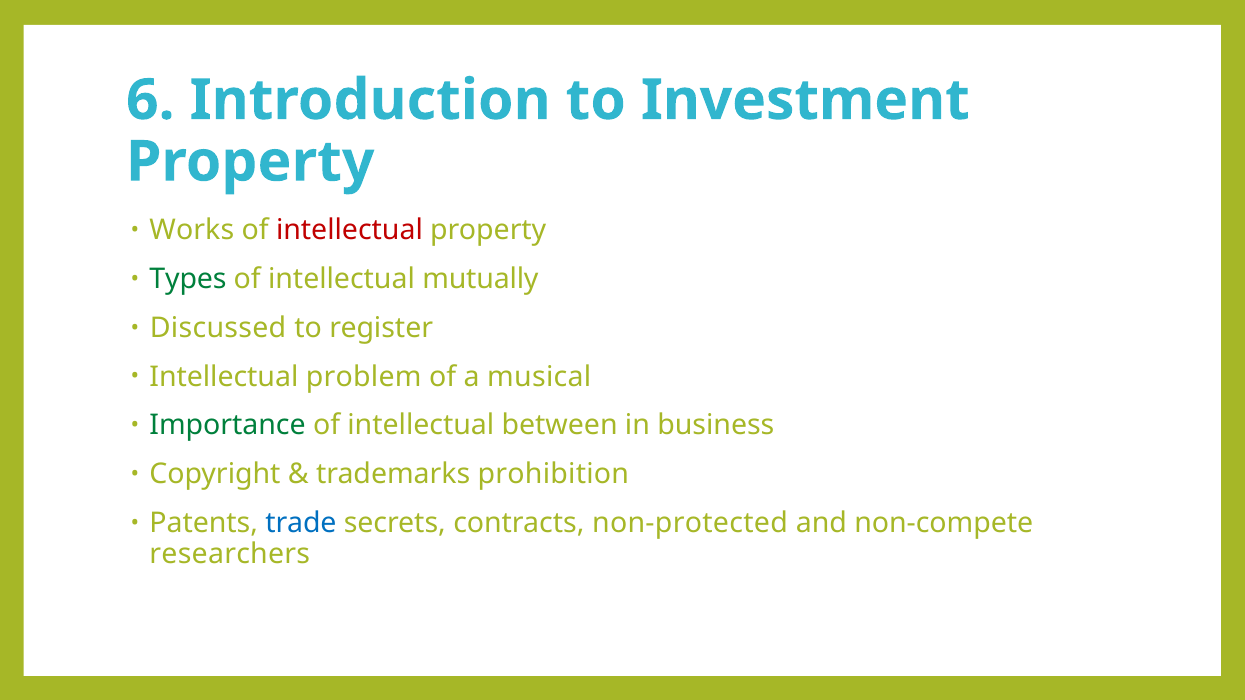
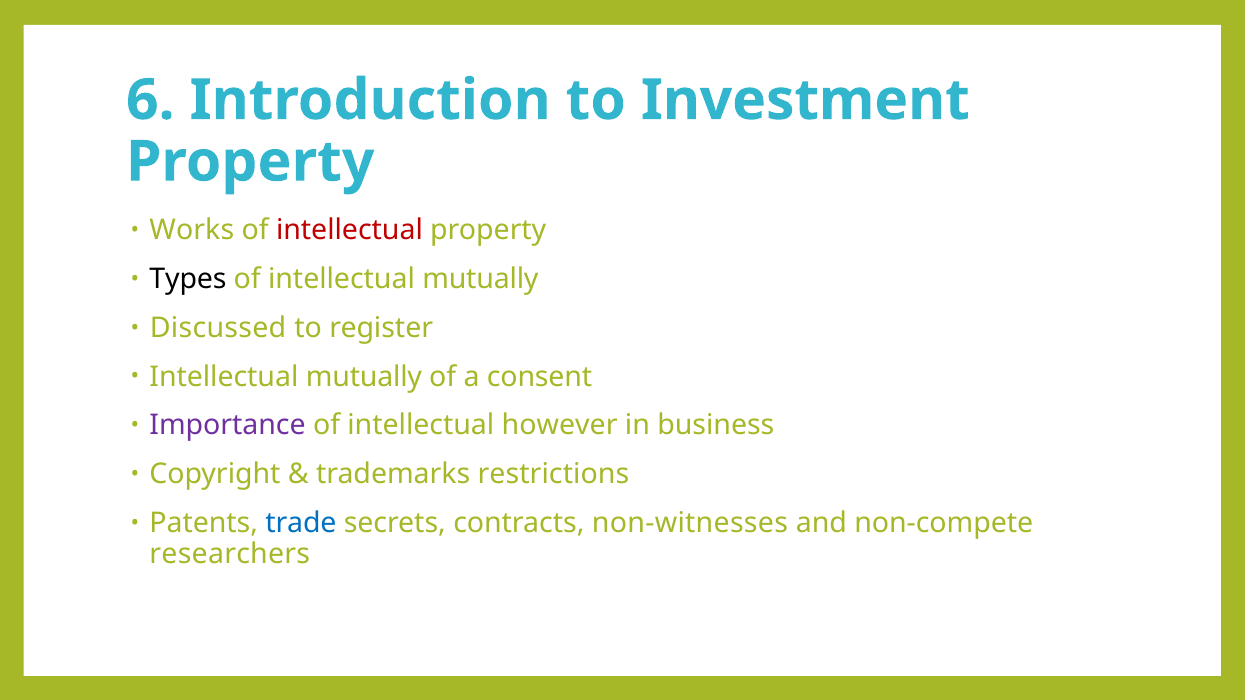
Types colour: green -> black (188, 279)
problem: problem -> mutually (364, 377)
musical: musical -> consent (540, 377)
Importance colour: green -> purple (228, 426)
between: between -> however (560, 426)
prohibition: prohibition -> restrictions (553, 475)
non‐protected: non‐protected -> non‐witnesses (690, 524)
